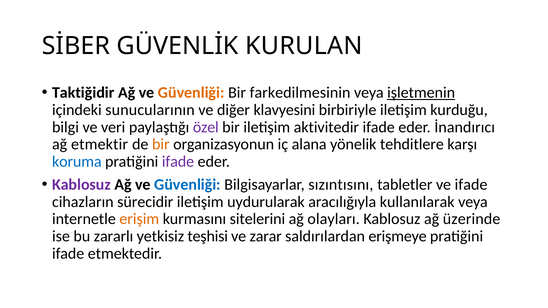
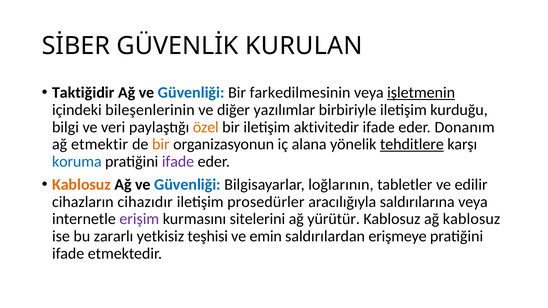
Güvenliği colour: orange -> blue (191, 93)
sunucularının: sunucularının -> bileşenlerinin (150, 110)
klavyesini: klavyesini -> yazılımlar (284, 110)
özel colour: purple -> orange (206, 127)
İnandırıcı: İnandırıcı -> Donanım (465, 127)
tehditlere underline: none -> present (412, 144)
Kablosuz colour: purple -> orange (81, 185)
sızıntısını: sızıntısını -> loğlarının (341, 185)
ve ifade: ifade -> edilir (471, 185)
sürecidir: sürecidir -> cihazıdır (145, 202)
uydurularak: uydurularak -> prosedürler (266, 202)
kullanılarak: kullanılarak -> saldırılarına (417, 202)
erişim colour: orange -> purple (139, 219)
olayları: olayları -> yürütür (334, 219)
ağ üzerinde: üzerinde -> kablosuz (472, 219)
zarar: zarar -> emin (266, 236)
